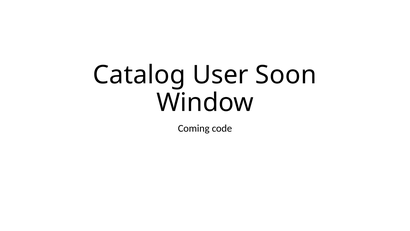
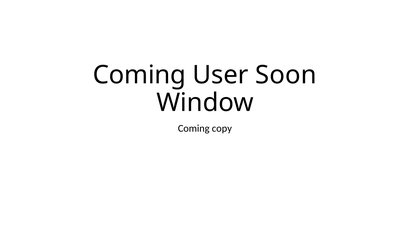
Catalog: Catalog -> Coming (139, 75)
code: code -> copy (222, 128)
